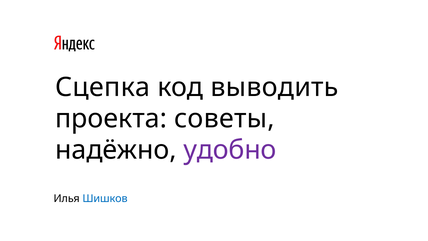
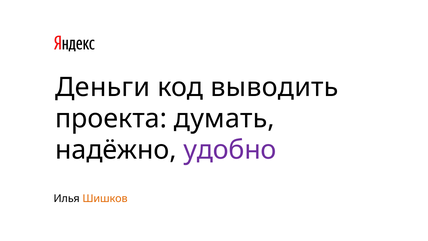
Сцепка: Сцепка -> Деньги (103, 87)
советы: советы -> думать (224, 119)
Шишков colour: blue -> orange (105, 198)
